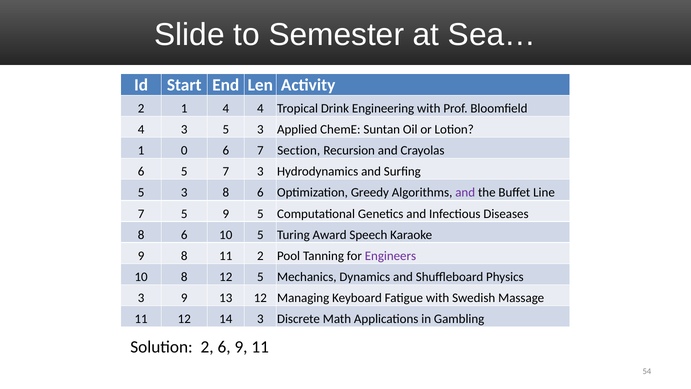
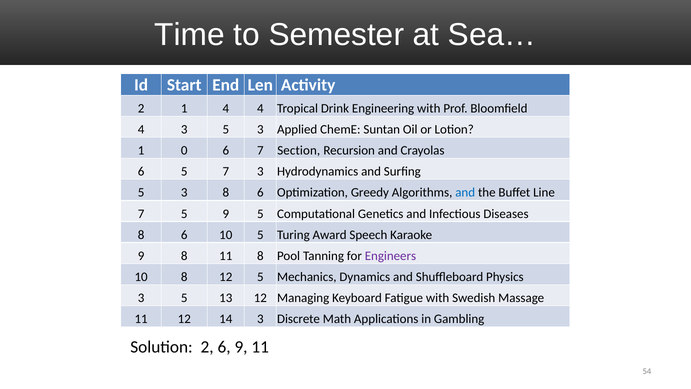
Slide: Slide -> Time (189, 35)
and colour: purple -> blue (465, 193)
11 2: 2 -> 8 (260, 256)
9: 9 -> 5 (184, 298)
